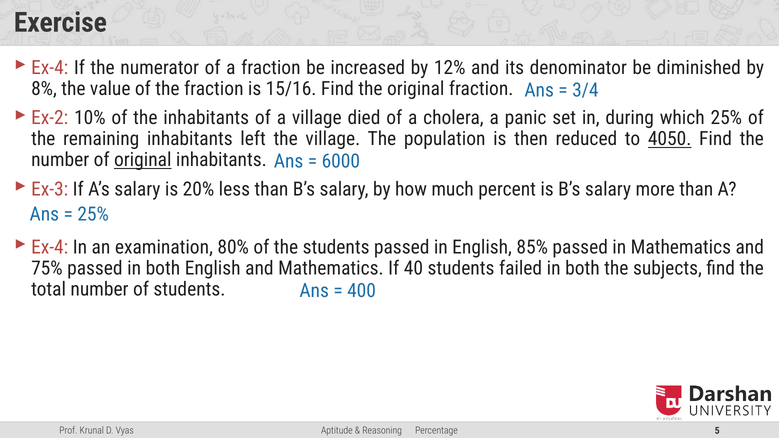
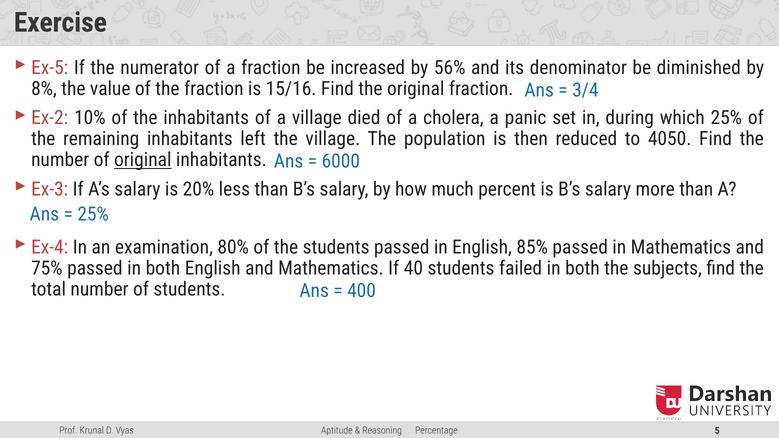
Ex-4: Ex-4 -> Ex-5 (50, 68)
12%: 12% -> 56% (450, 68)
4050 underline: present -> none (670, 139)
